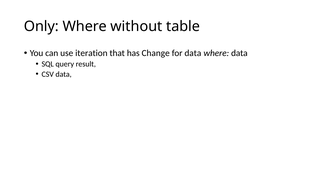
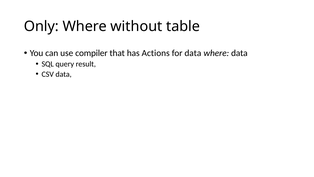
iteration: iteration -> compiler (91, 53)
Change: Change -> Actions (156, 53)
